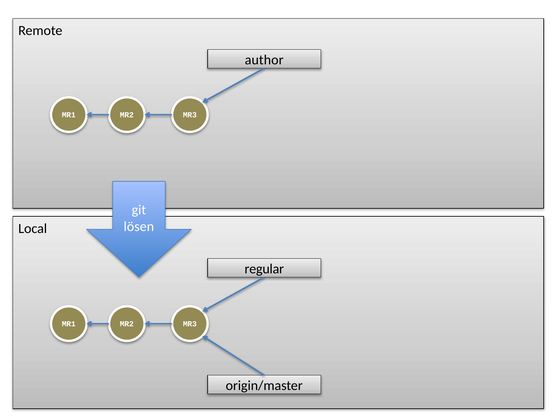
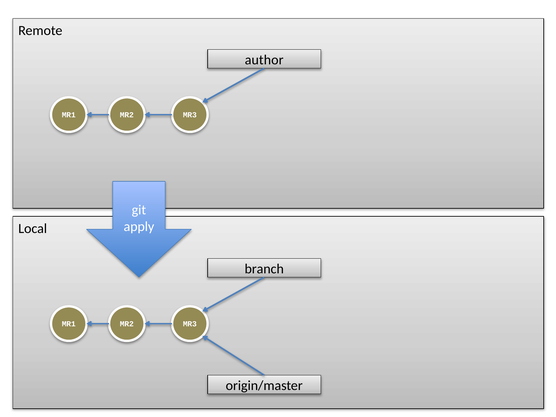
lösen: lösen -> apply (139, 227)
regular: regular -> branch (264, 269)
